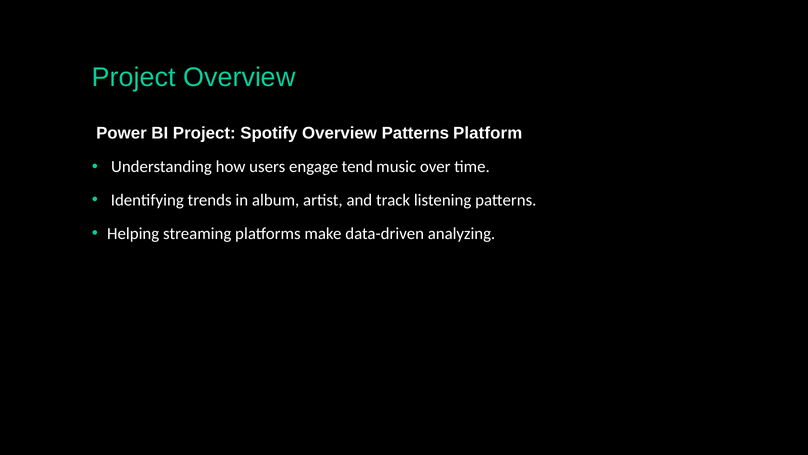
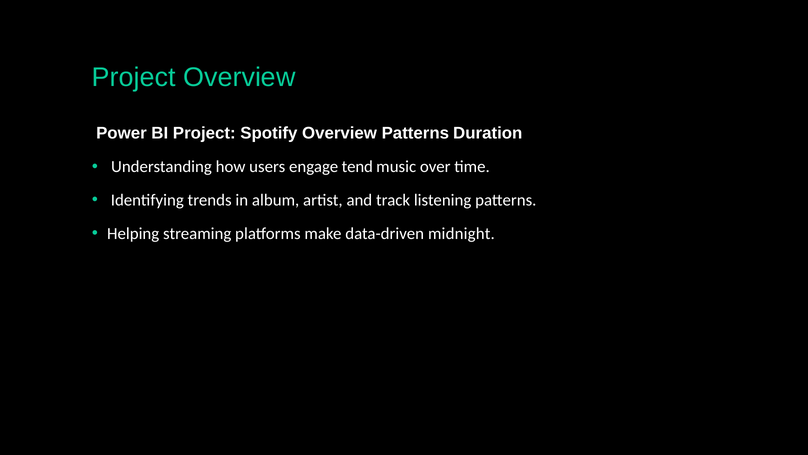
Platform: Platform -> Duration (488, 133)
analyzing: analyzing -> midnight (461, 233)
